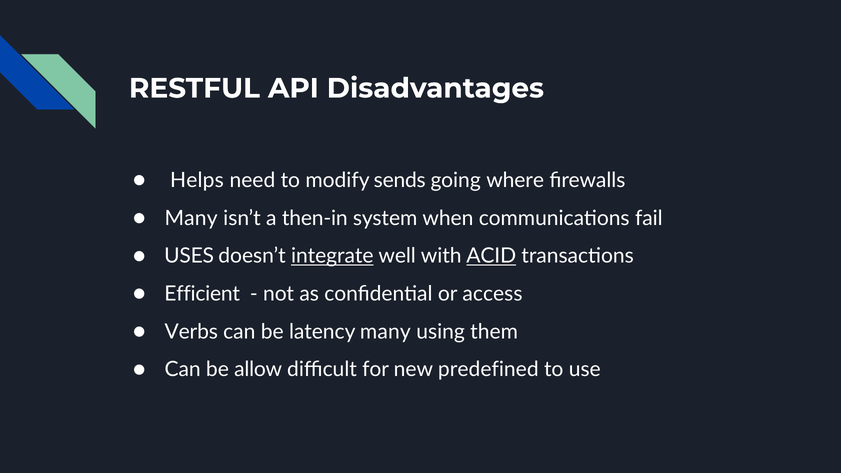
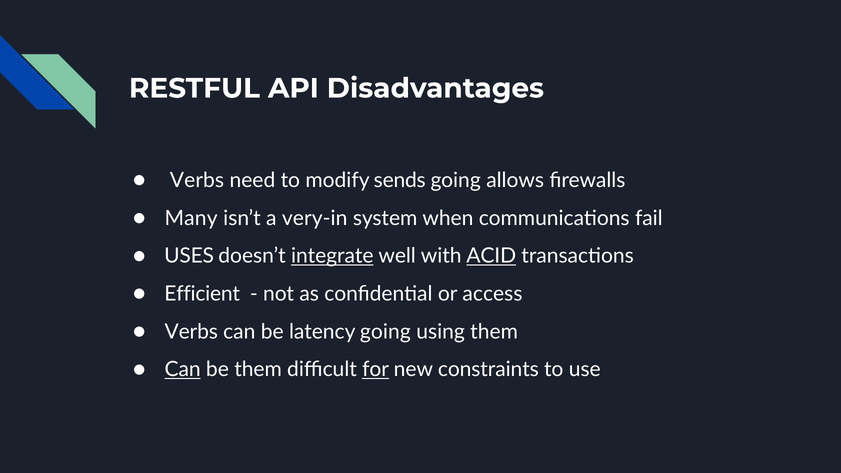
Helps: Helps -> Verbs (197, 180)
where: where -> allows (515, 180)
then-in: then-in -> very-in (315, 218)
latency many: many -> going (385, 332)
Can underline: none -> present (183, 370)
be allow: allow -> them (258, 370)
for underline: none -> present (376, 370)
predefined: predefined -> constraints (488, 370)
